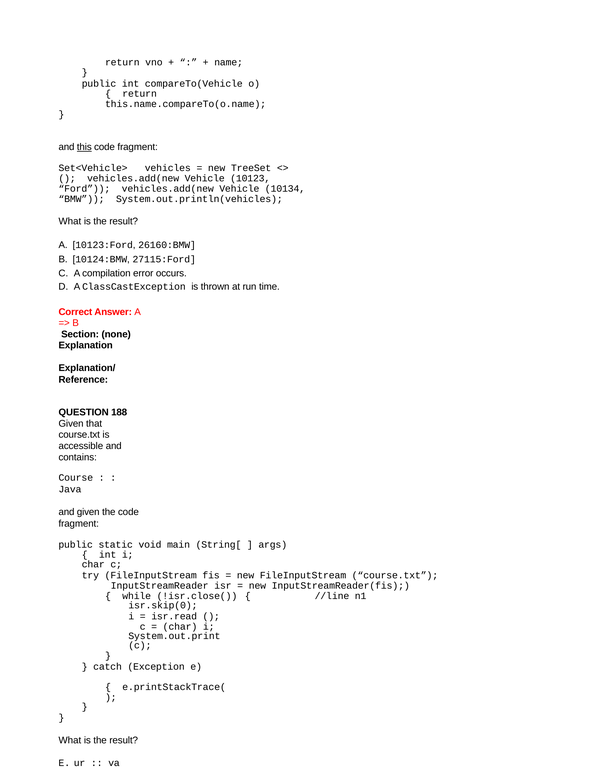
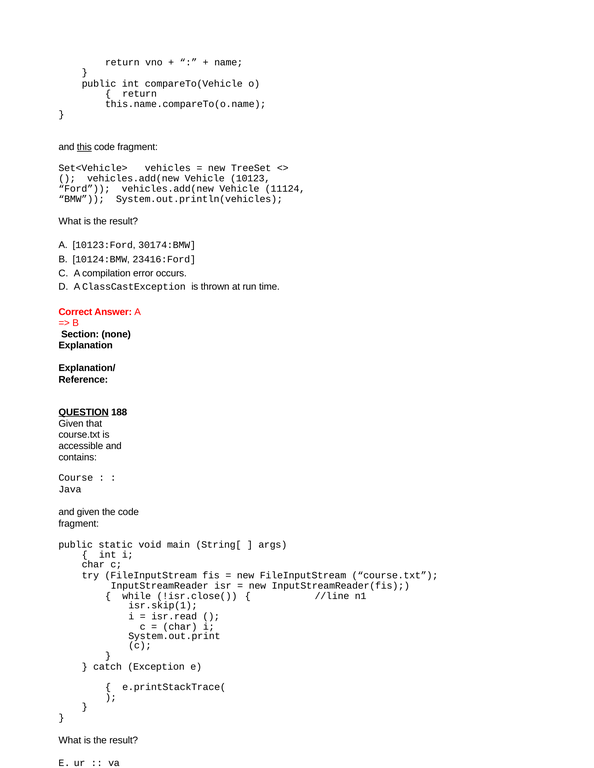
10134: 10134 -> 11124 (285, 189)
26160:BMW: 26160:BMW -> 30174:BMW (167, 245)
27115:Ford: 27115:Ford -> 23416:Ford (164, 259)
QUESTION underline: none -> present (84, 413)
isr.skip(0: isr.skip(0 -> isr.skip(1 (163, 606)
